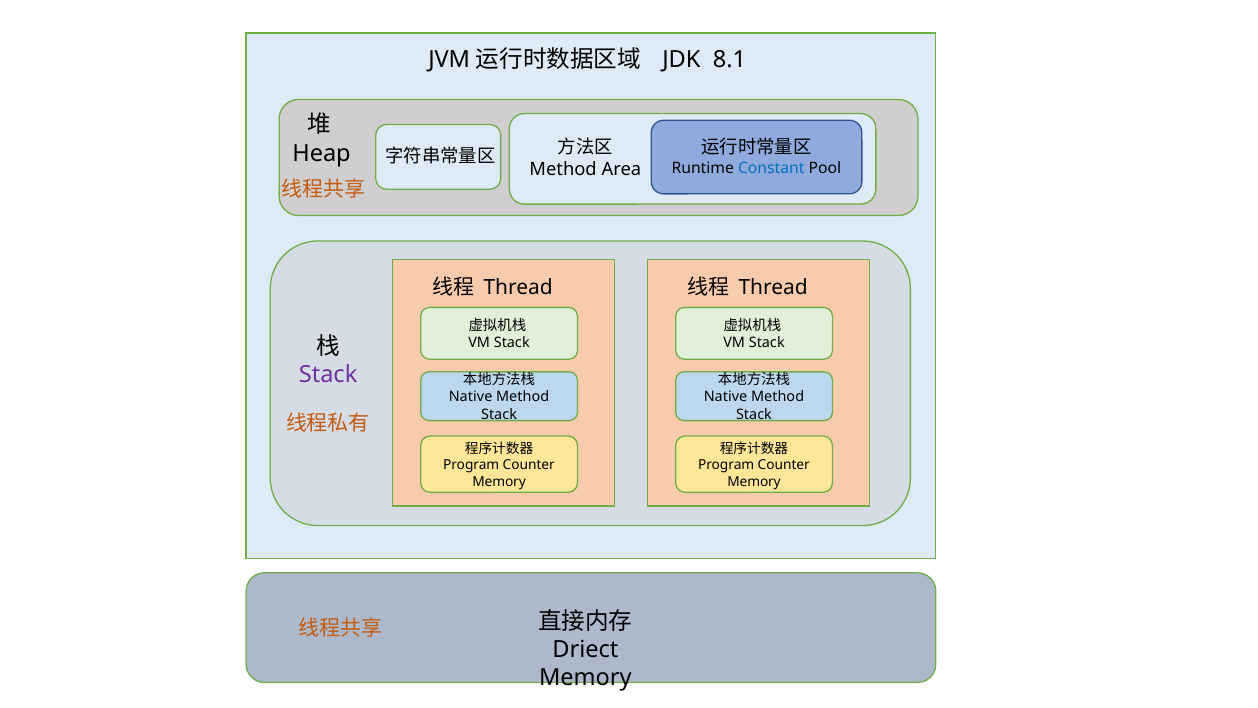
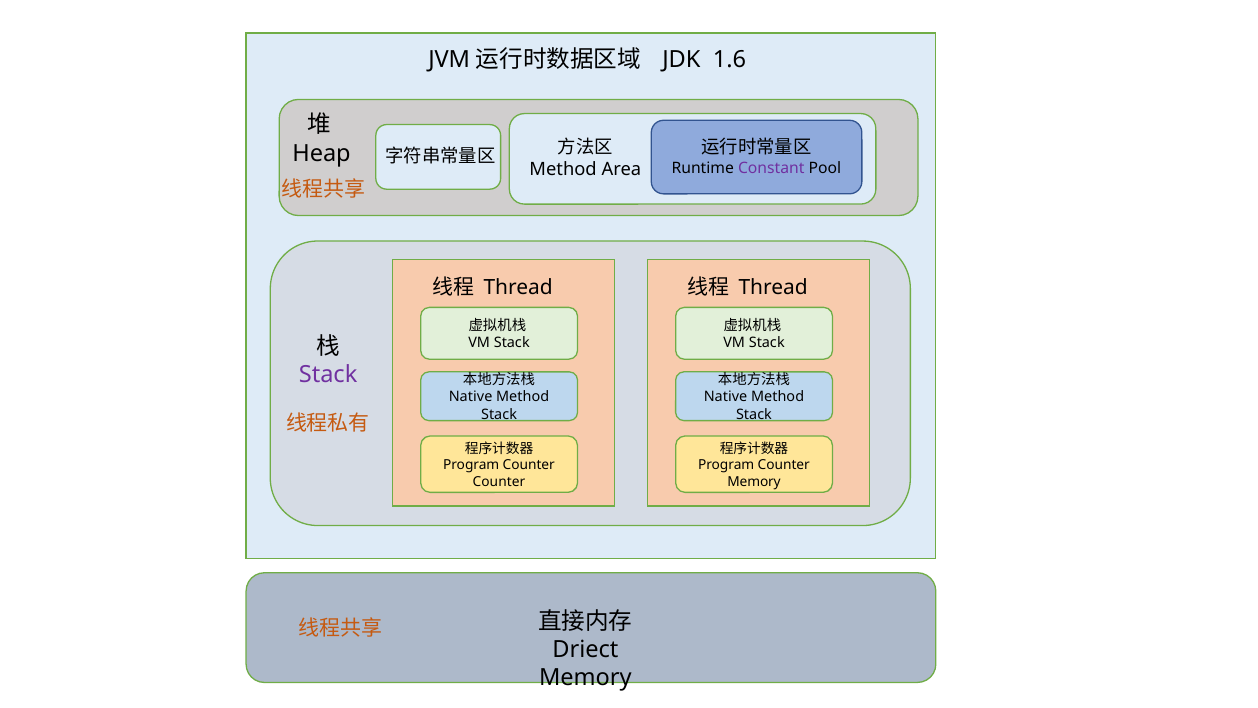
8.1: 8.1 -> 1.6 (729, 60)
Constant colour: blue -> purple (771, 168)
Memory: Memory -> Counter (499, 481)
